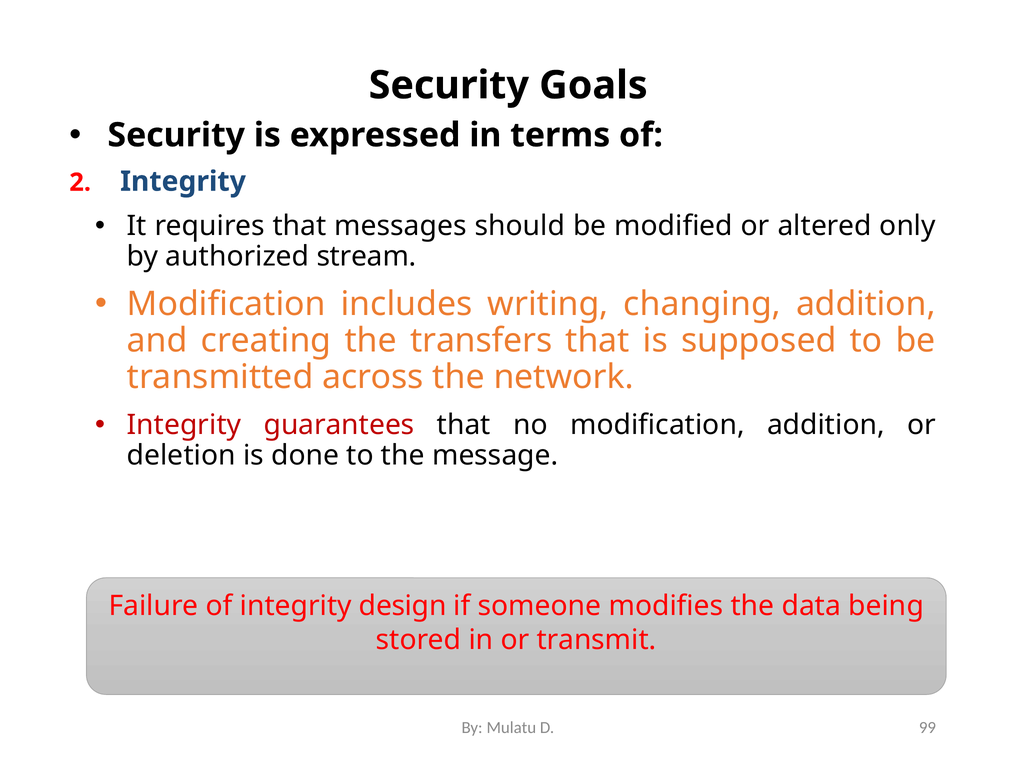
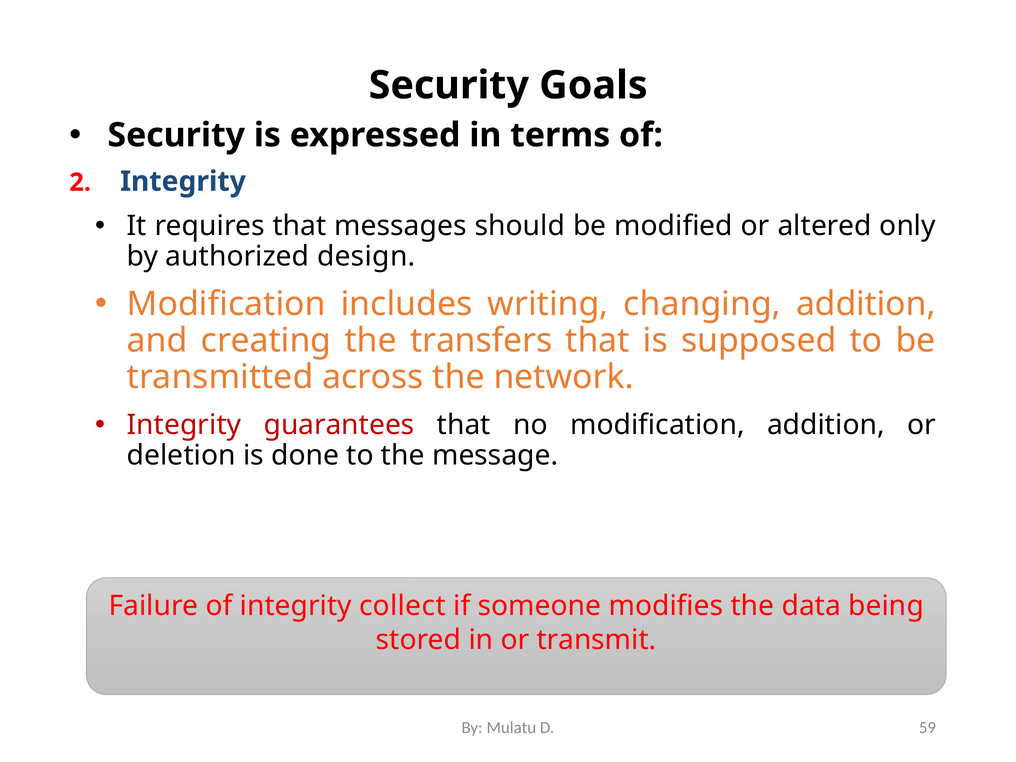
stream: stream -> design (366, 257)
design: design -> collect (402, 606)
99: 99 -> 59 (927, 728)
